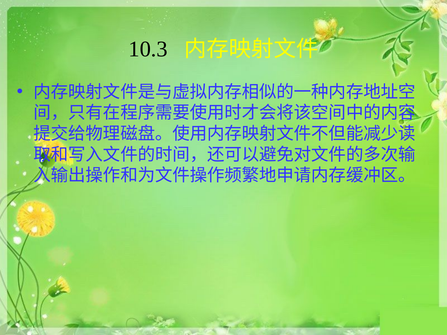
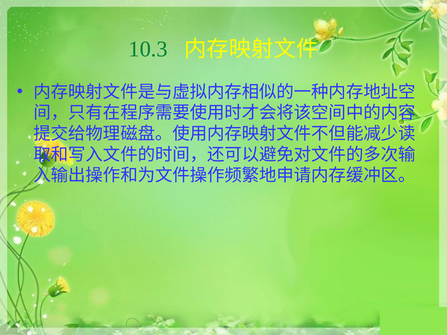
10.3 colour: black -> green (148, 49)
